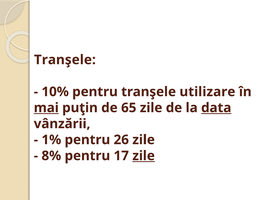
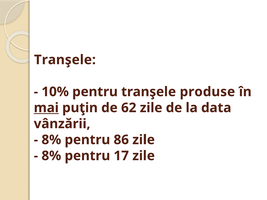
utilizare: utilizare -> produse (207, 92)
65: 65 -> 62 (129, 108)
data underline: present -> none (216, 108)
1%: 1% -> 8% (51, 140)
26: 26 -> 86 (121, 140)
zile underline: present -> none (144, 156)
